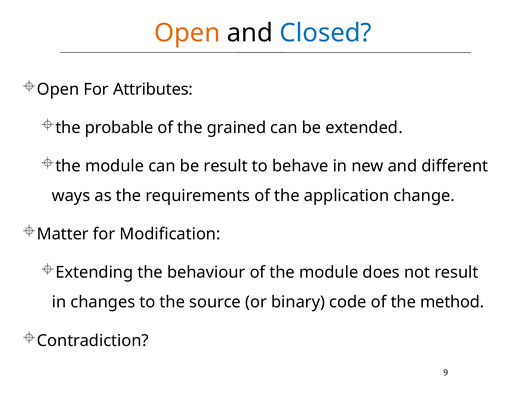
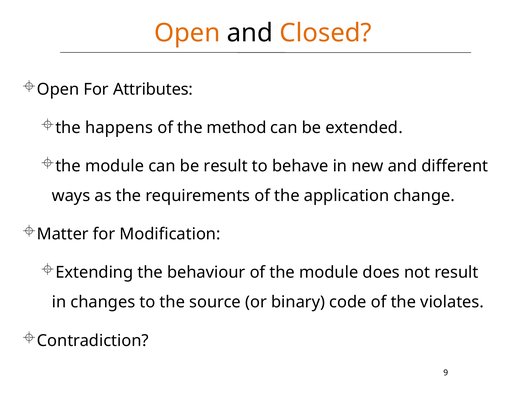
Closed colour: blue -> orange (326, 33)
probable: probable -> happens (119, 128)
grained: grained -> method (237, 128)
method: method -> violates (452, 302)
